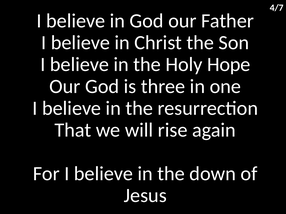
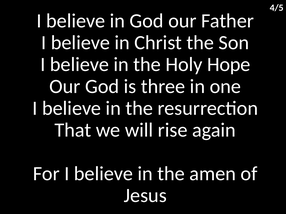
4/7: 4/7 -> 4/5 (277, 8)
down: down -> amen (213, 174)
